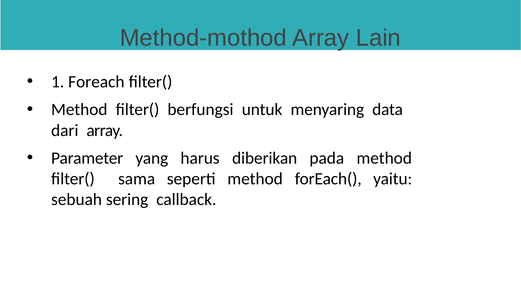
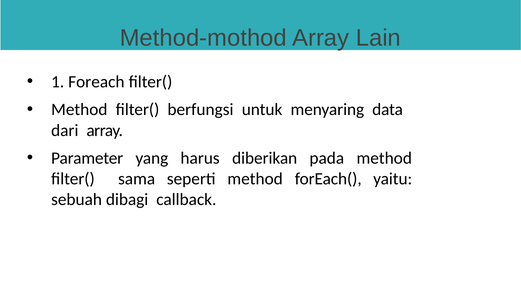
sering: sering -> dibagi (127, 200)
